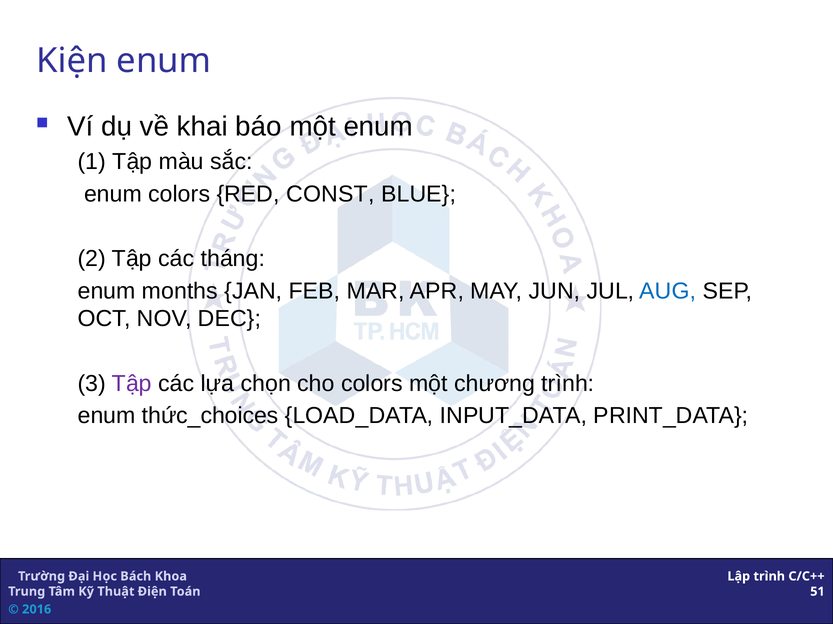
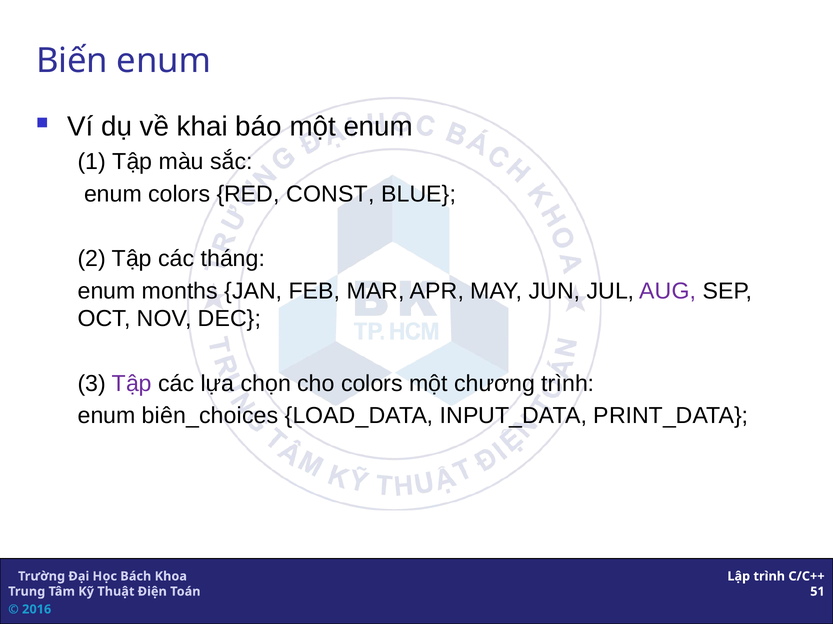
Kiện: Kiện -> Biến (72, 61)
AUG colour: blue -> purple (668, 291)
thức_choices: thức_choices -> biên_choices (210, 416)
